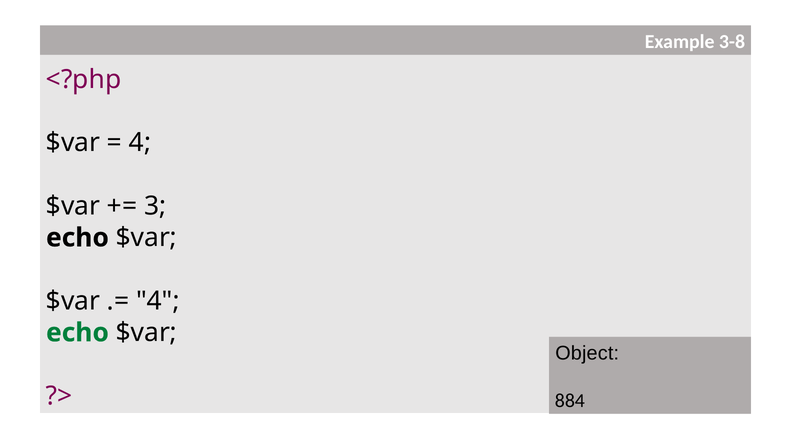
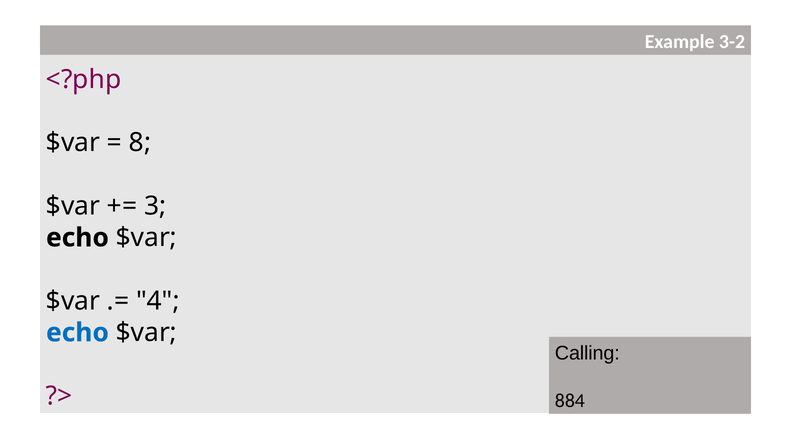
3-8: 3-8 -> 3-2 (732, 41)
4: 4 -> 8 (140, 143)
echo colour: green -> blue (77, 333)
Object: Object -> Calling (587, 353)
